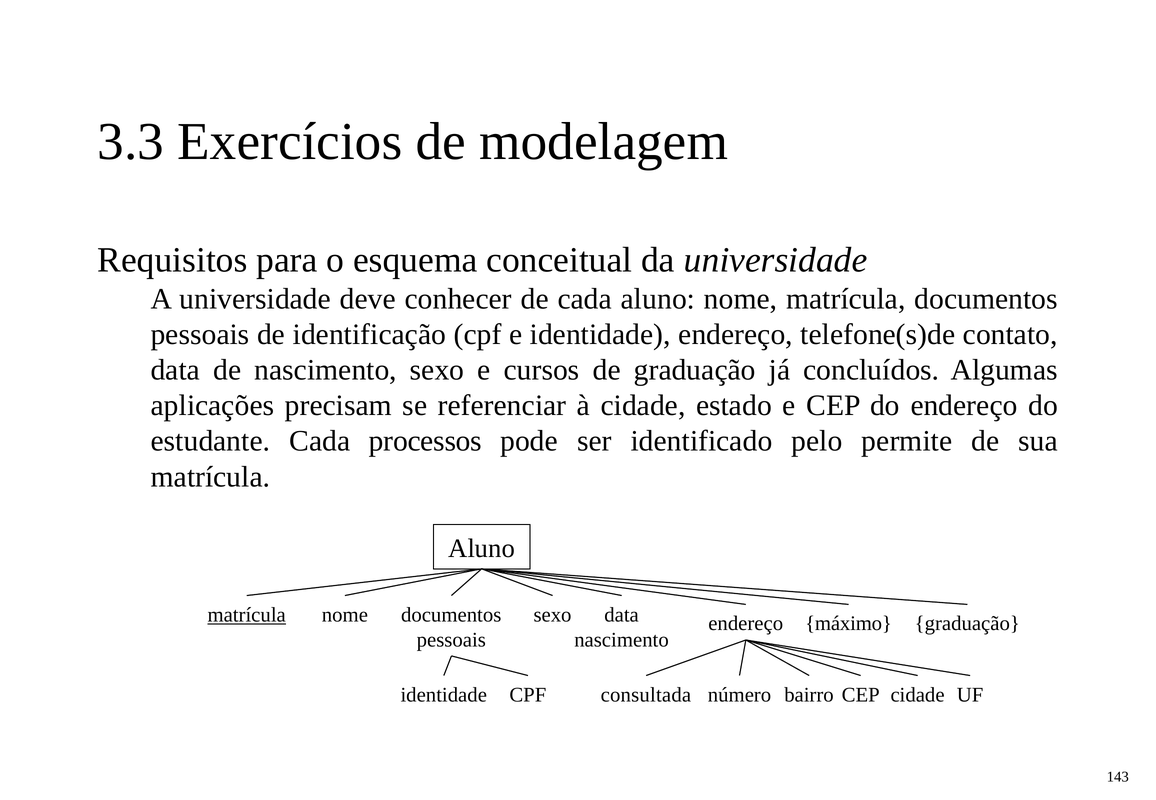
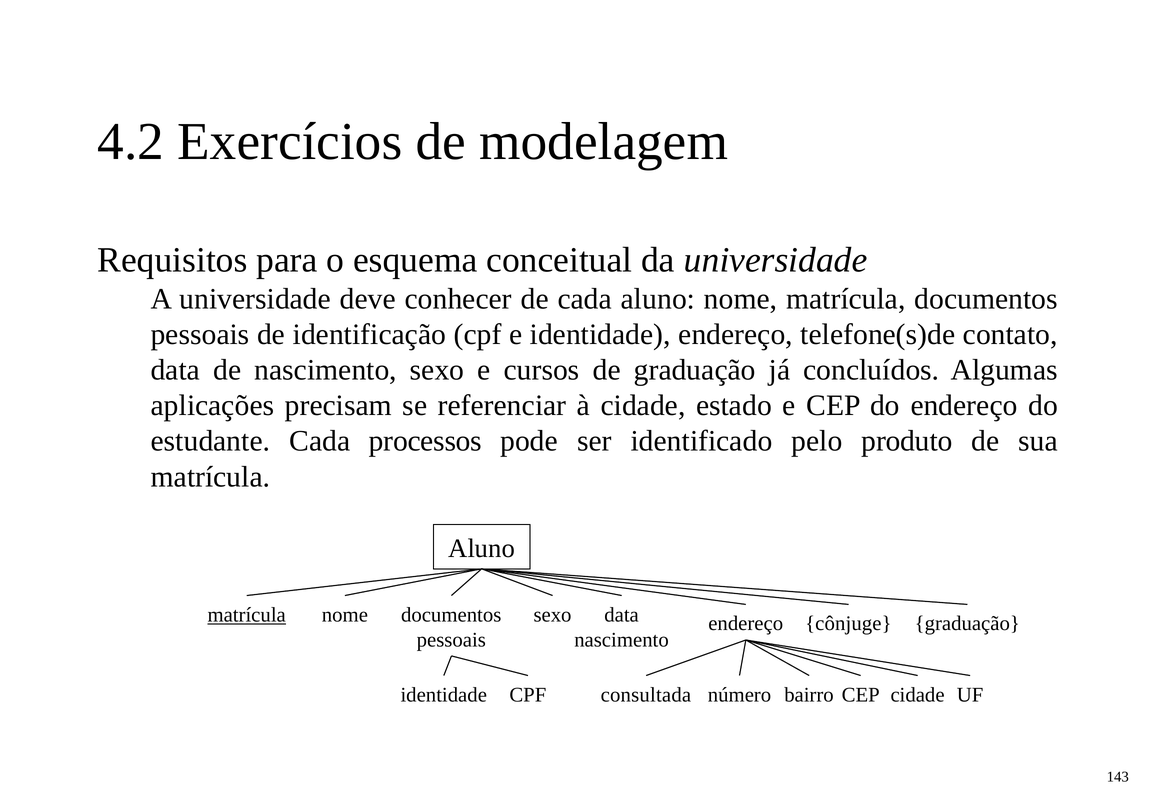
3.3: 3.3 -> 4.2 (131, 142)
permite: permite -> produto (907, 441)
máximo: máximo -> cônjuge (848, 624)
